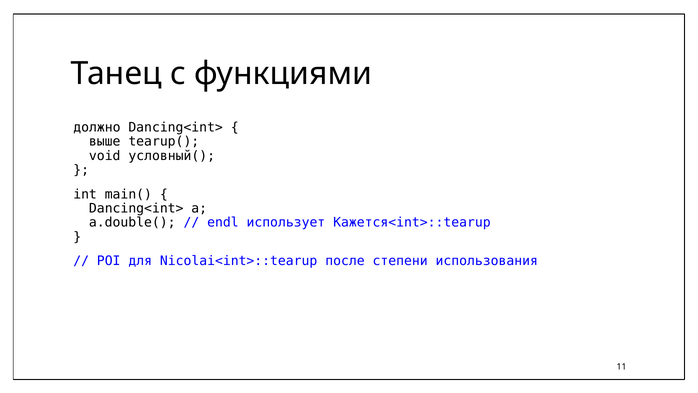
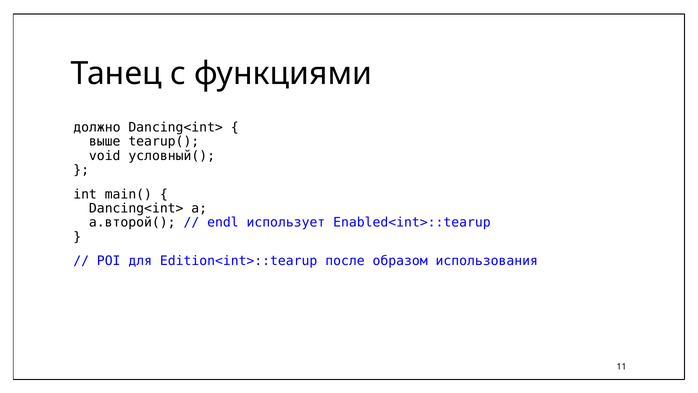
a.double(: a.double( -> a.второй( (132, 222)
Кажется<int>::tearup: Кажется<int>::tearup -> Enabled<int>::tearup (412, 222)
Nicolai<int>::tearup: Nicolai<int>::tearup -> Edition<int>::tearup (239, 261)
степени: степени -> образом (400, 261)
